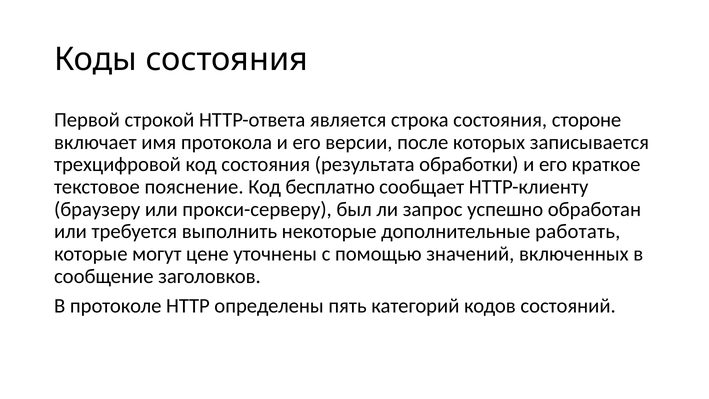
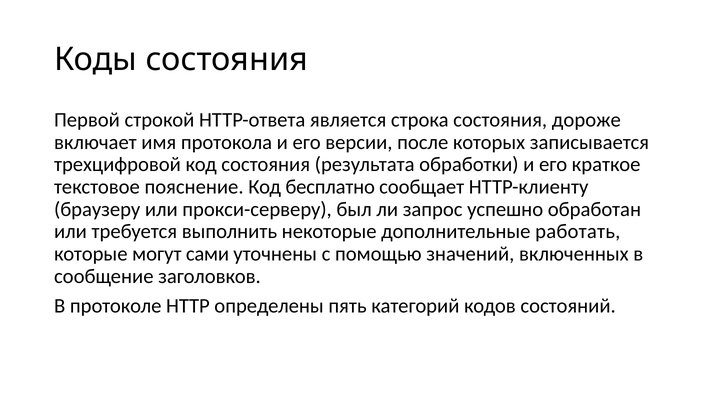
стороне: стороне -> дороже (586, 120)
цене: цене -> сами (207, 254)
